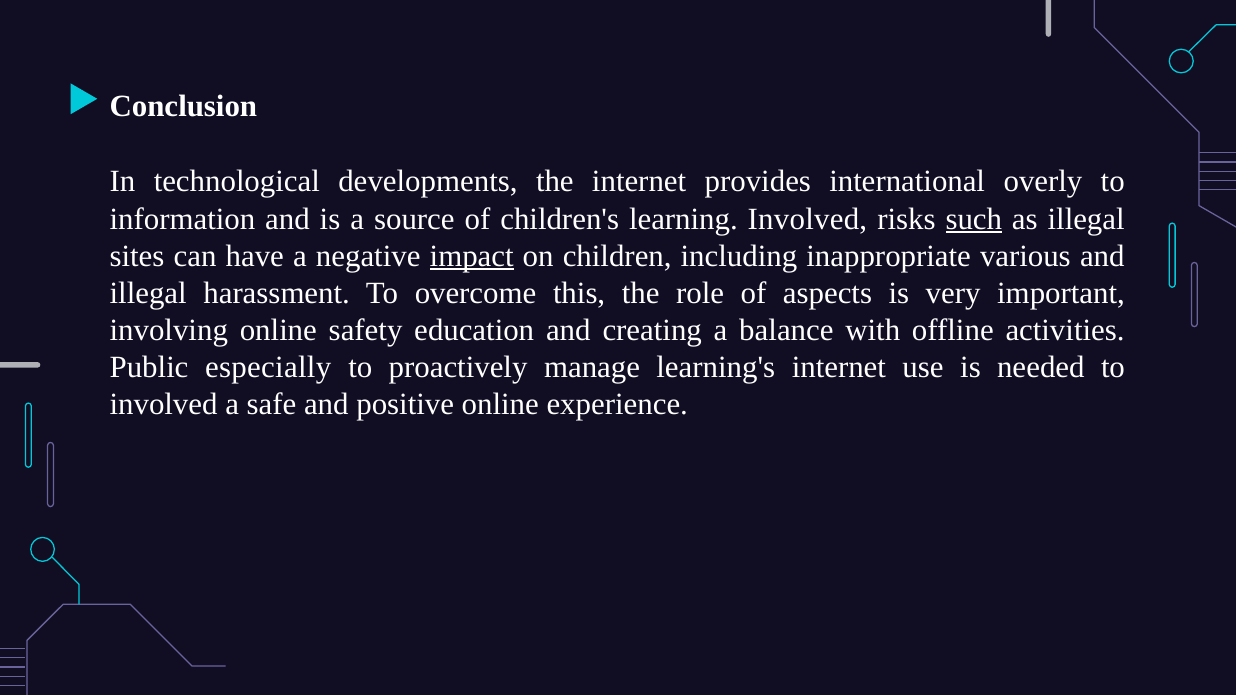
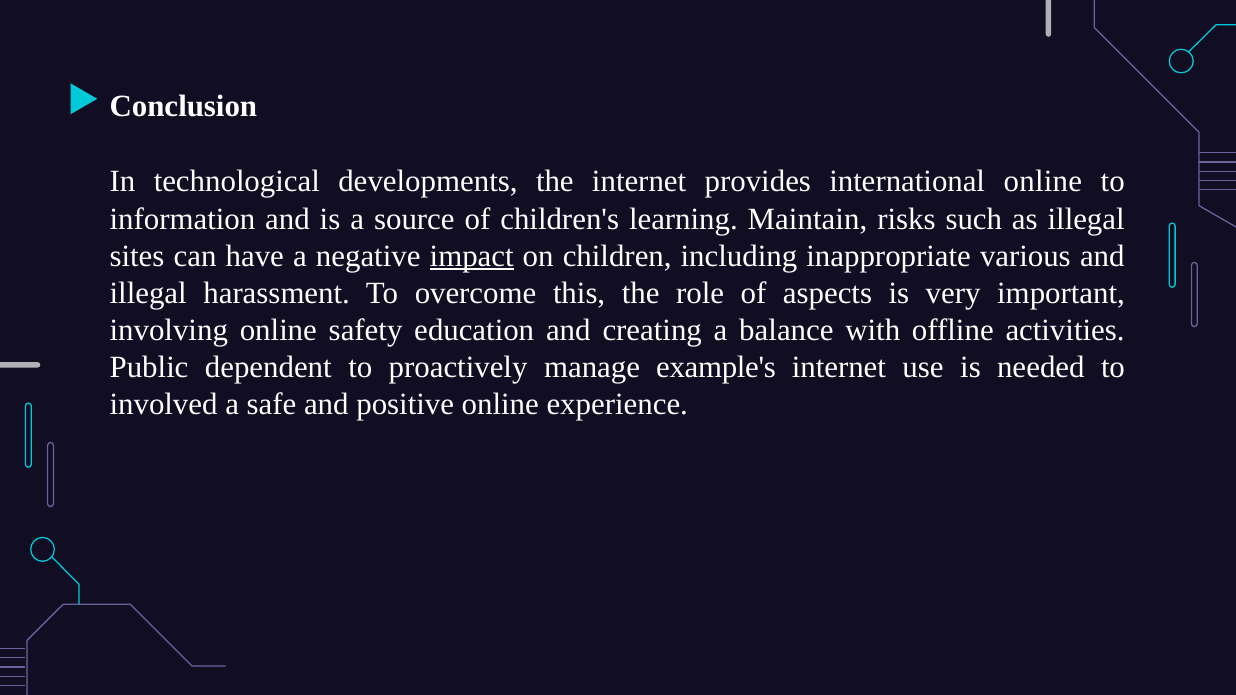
international overly: overly -> online (1043, 182)
learning Involved: Involved -> Maintain (808, 219)
such underline: present -> none (974, 219)
especially: especially -> dependent (268, 367)
learning's: learning's -> example's (716, 367)
